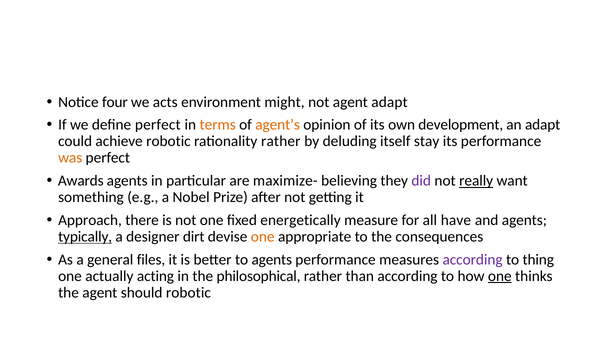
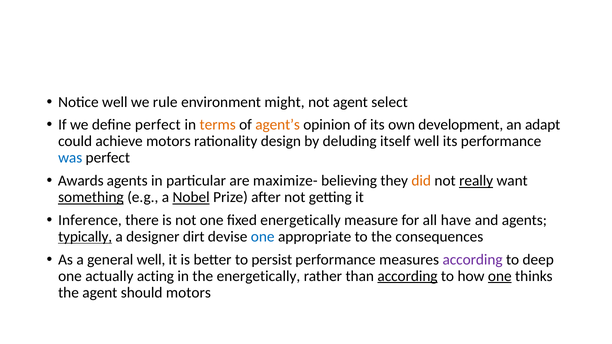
Notice four: four -> well (115, 102)
acts: acts -> rule (165, 102)
agent adapt: adapt -> select (390, 102)
achieve robotic: robotic -> motors (168, 142)
rationality rather: rather -> design (281, 142)
itself stay: stay -> well (427, 142)
was colour: orange -> blue (70, 158)
did colour: purple -> orange (421, 181)
something underline: none -> present (91, 197)
Nobel underline: none -> present (191, 197)
Approach: Approach -> Inference (90, 220)
one colour: orange -> blue (263, 237)
general files: files -> well (151, 260)
to agents: agents -> persist (272, 260)
thing: thing -> deep (538, 260)
the philosophical: philosophical -> energetically (258, 276)
according underline: none -> present (408, 276)
should robotic: robotic -> motors (188, 293)
